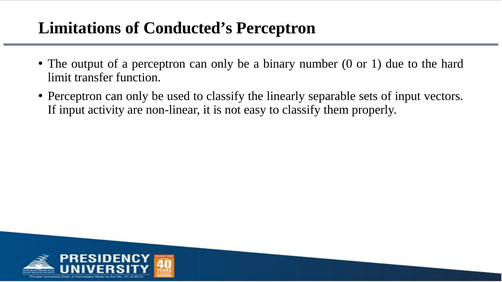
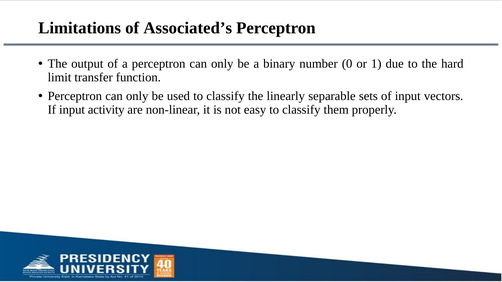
Conducted’s: Conducted’s -> Associated’s (188, 28)
